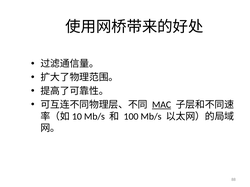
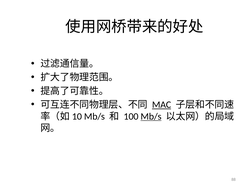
Mb/s underline: none -> present (151, 116)
